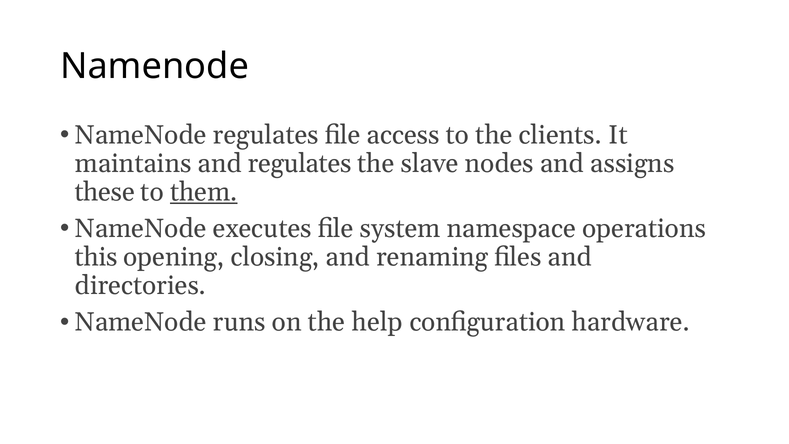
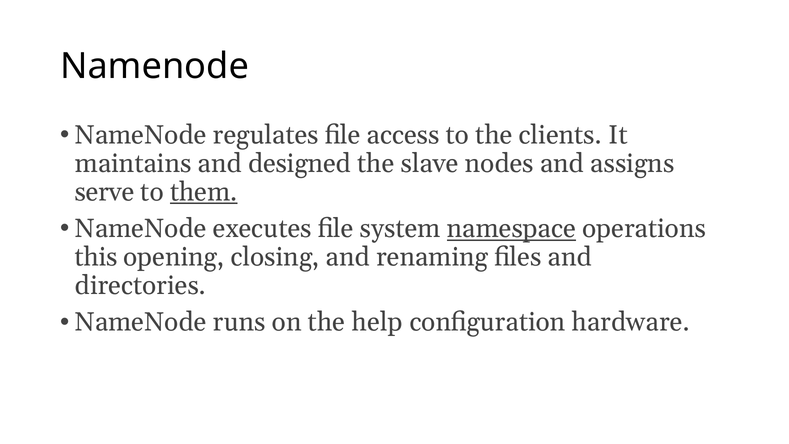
and regulates: regulates -> designed (300, 164)
these: these -> serve (105, 192)
namespace underline: none -> present (511, 229)
